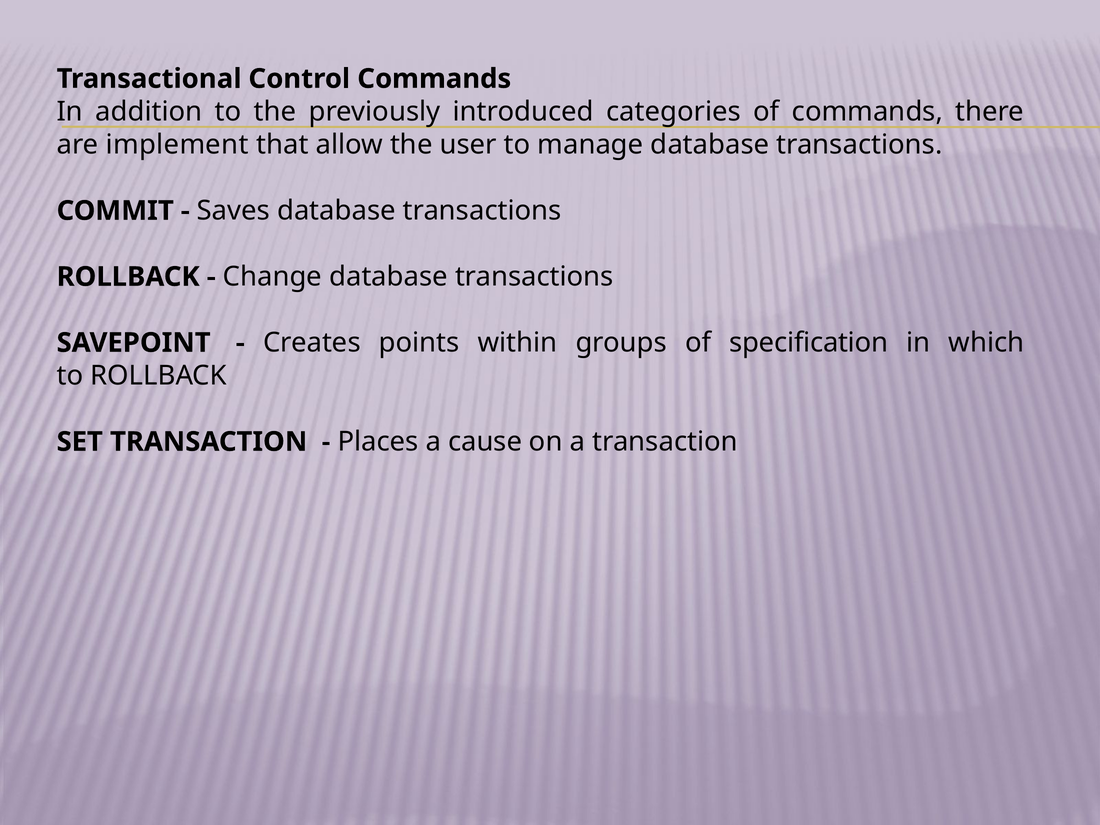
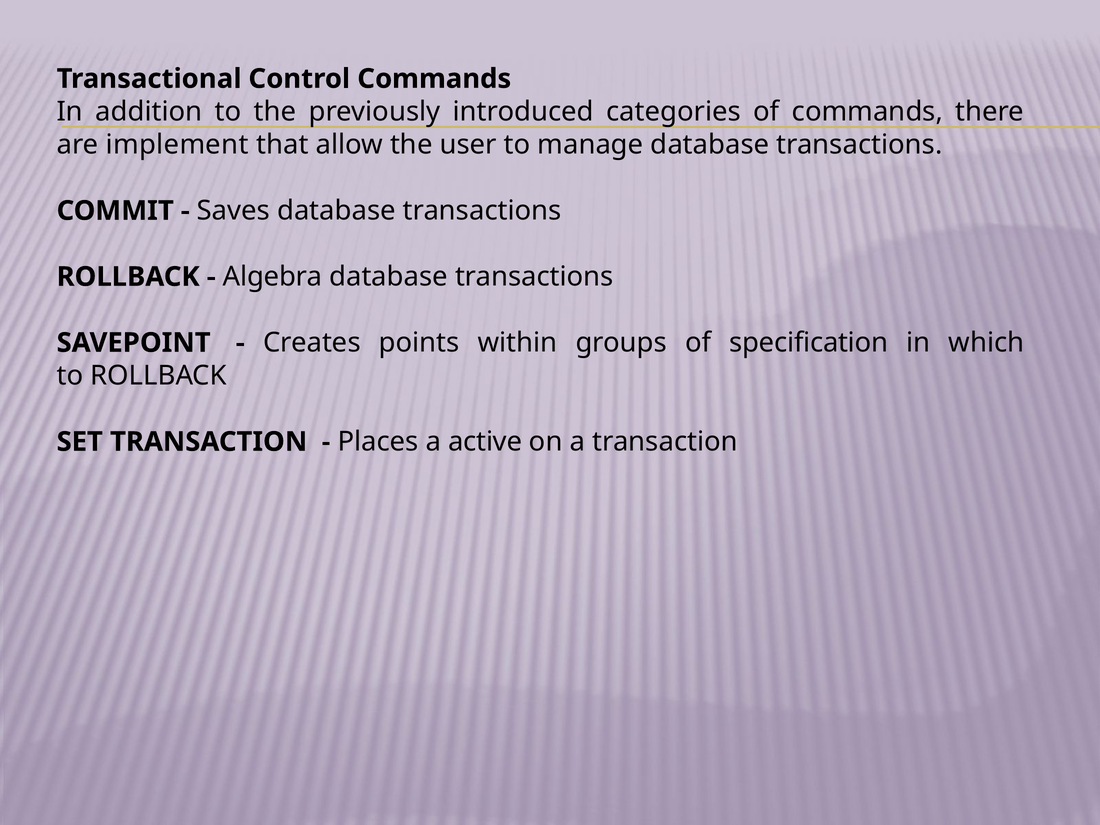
Change: Change -> Algebra (273, 277)
cause: cause -> active (485, 442)
